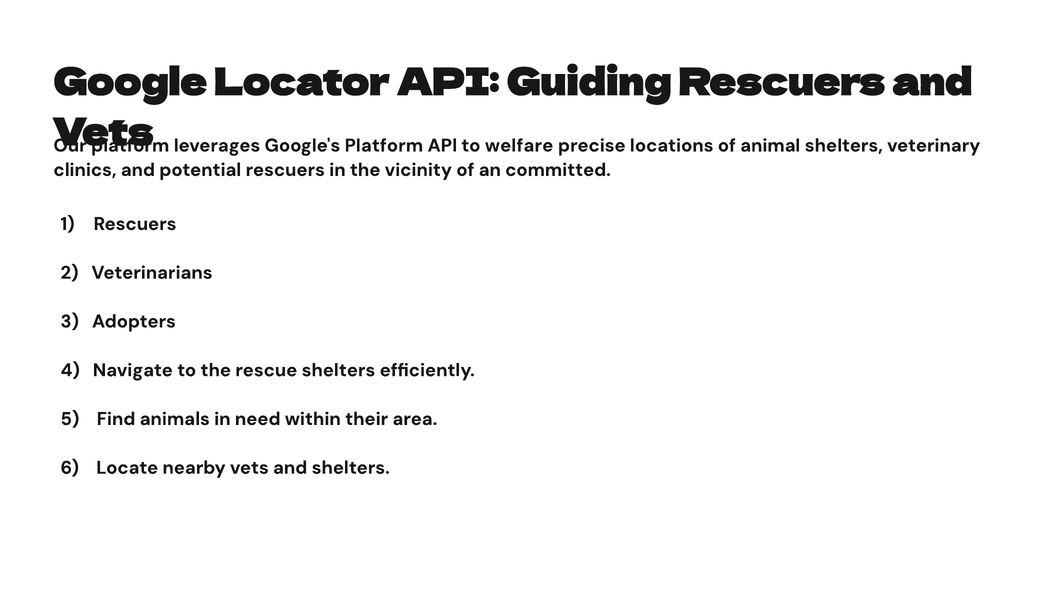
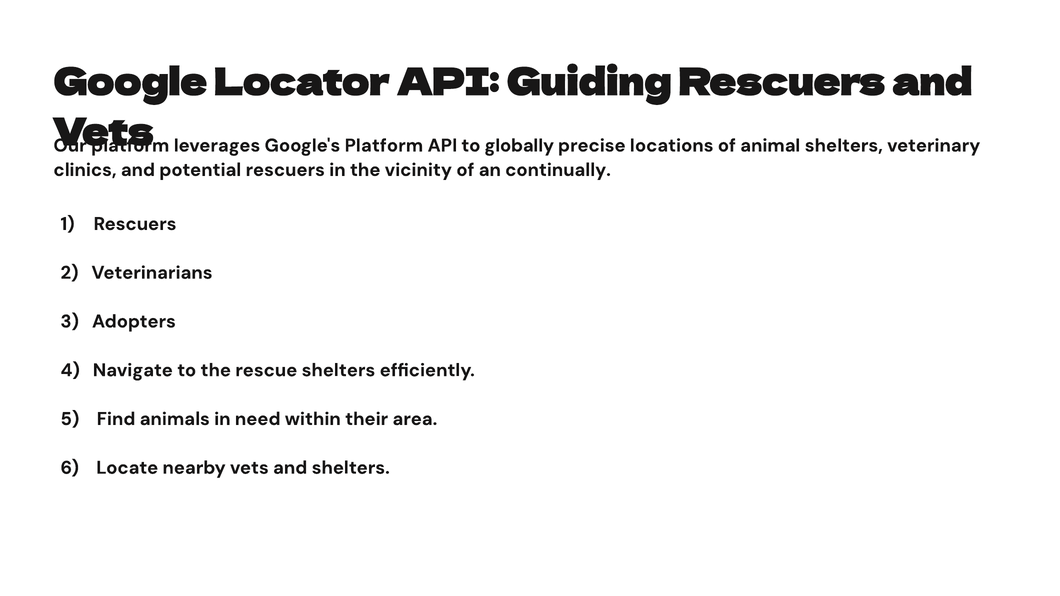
welfare: welfare -> globally (519, 146)
committed: committed -> continually (558, 170)
